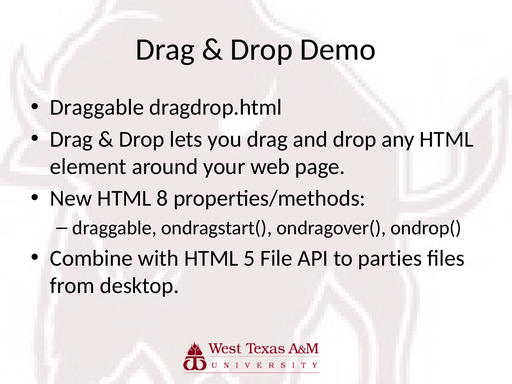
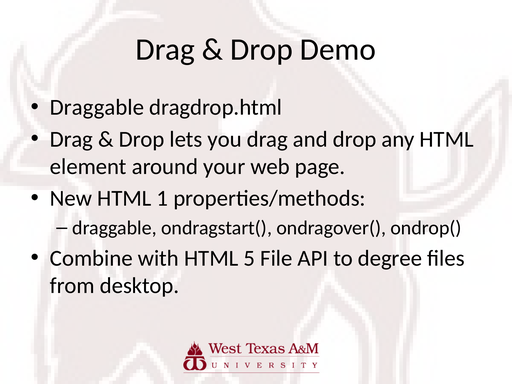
8: 8 -> 1 (162, 198)
parties: parties -> degree (390, 258)
